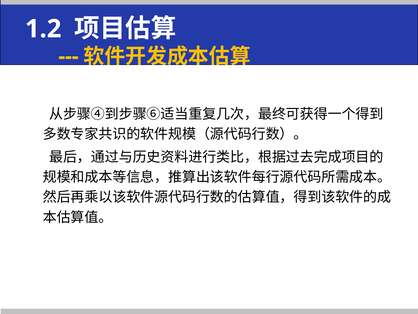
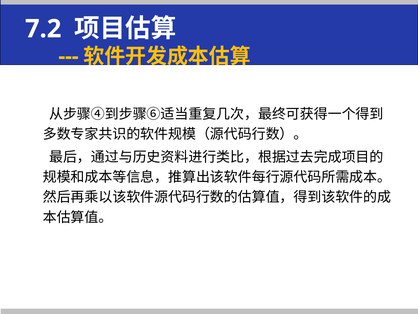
1.2: 1.2 -> 7.2 (43, 29)
